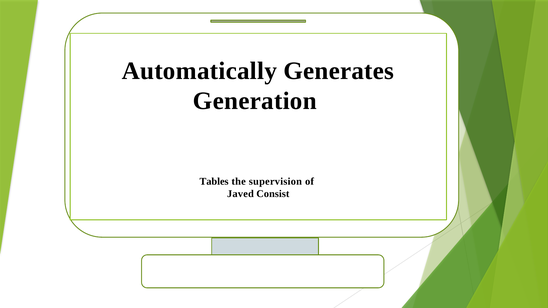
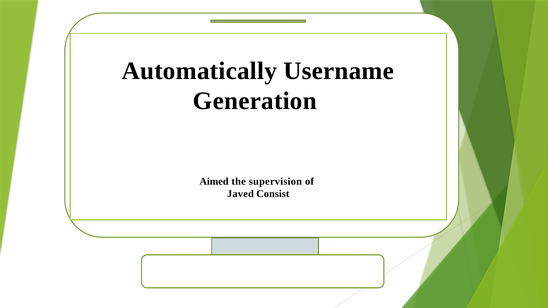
Generates: Generates -> Username (339, 71)
Tables: Tables -> Aimed (214, 182)
